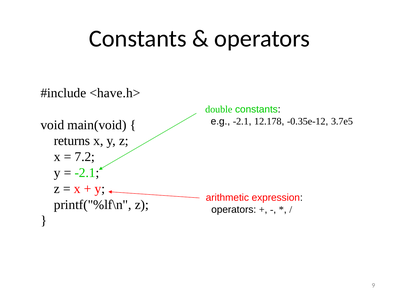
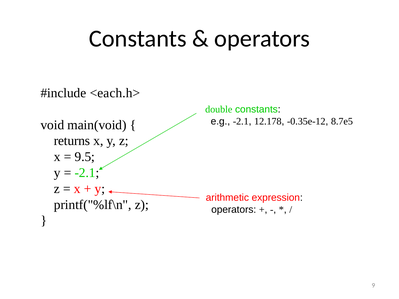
<have.h>: <have.h> -> <each.h> (115, 93)
3.7e5: 3.7e5 -> 8.7e5 (342, 121)
7.2: 7.2 -> 9.5 (85, 157)
